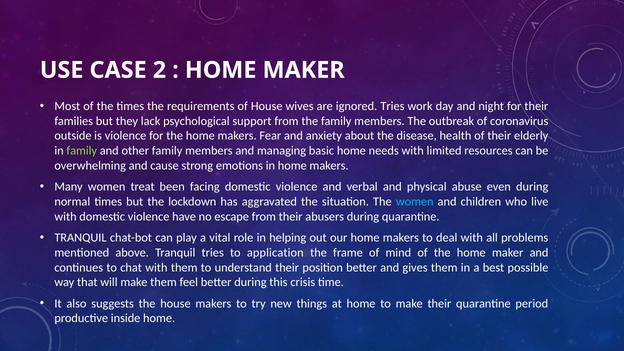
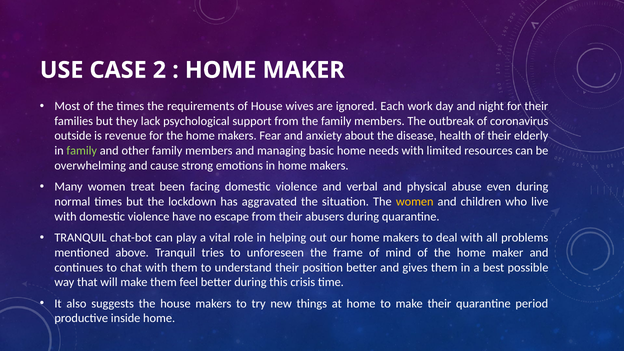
ignored Tries: Tries -> Each (392, 106)
is violence: violence -> revenue (126, 136)
women colour: light blue -> yellow (415, 202)
application: application -> unforeseen (275, 253)
